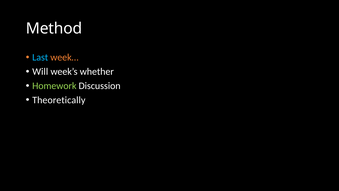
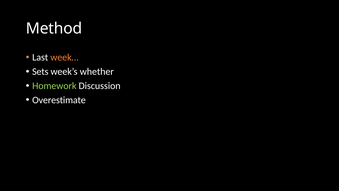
Last colour: light blue -> white (40, 57)
Will: Will -> Sets (40, 72)
Theoretically: Theoretically -> Overestimate (59, 100)
